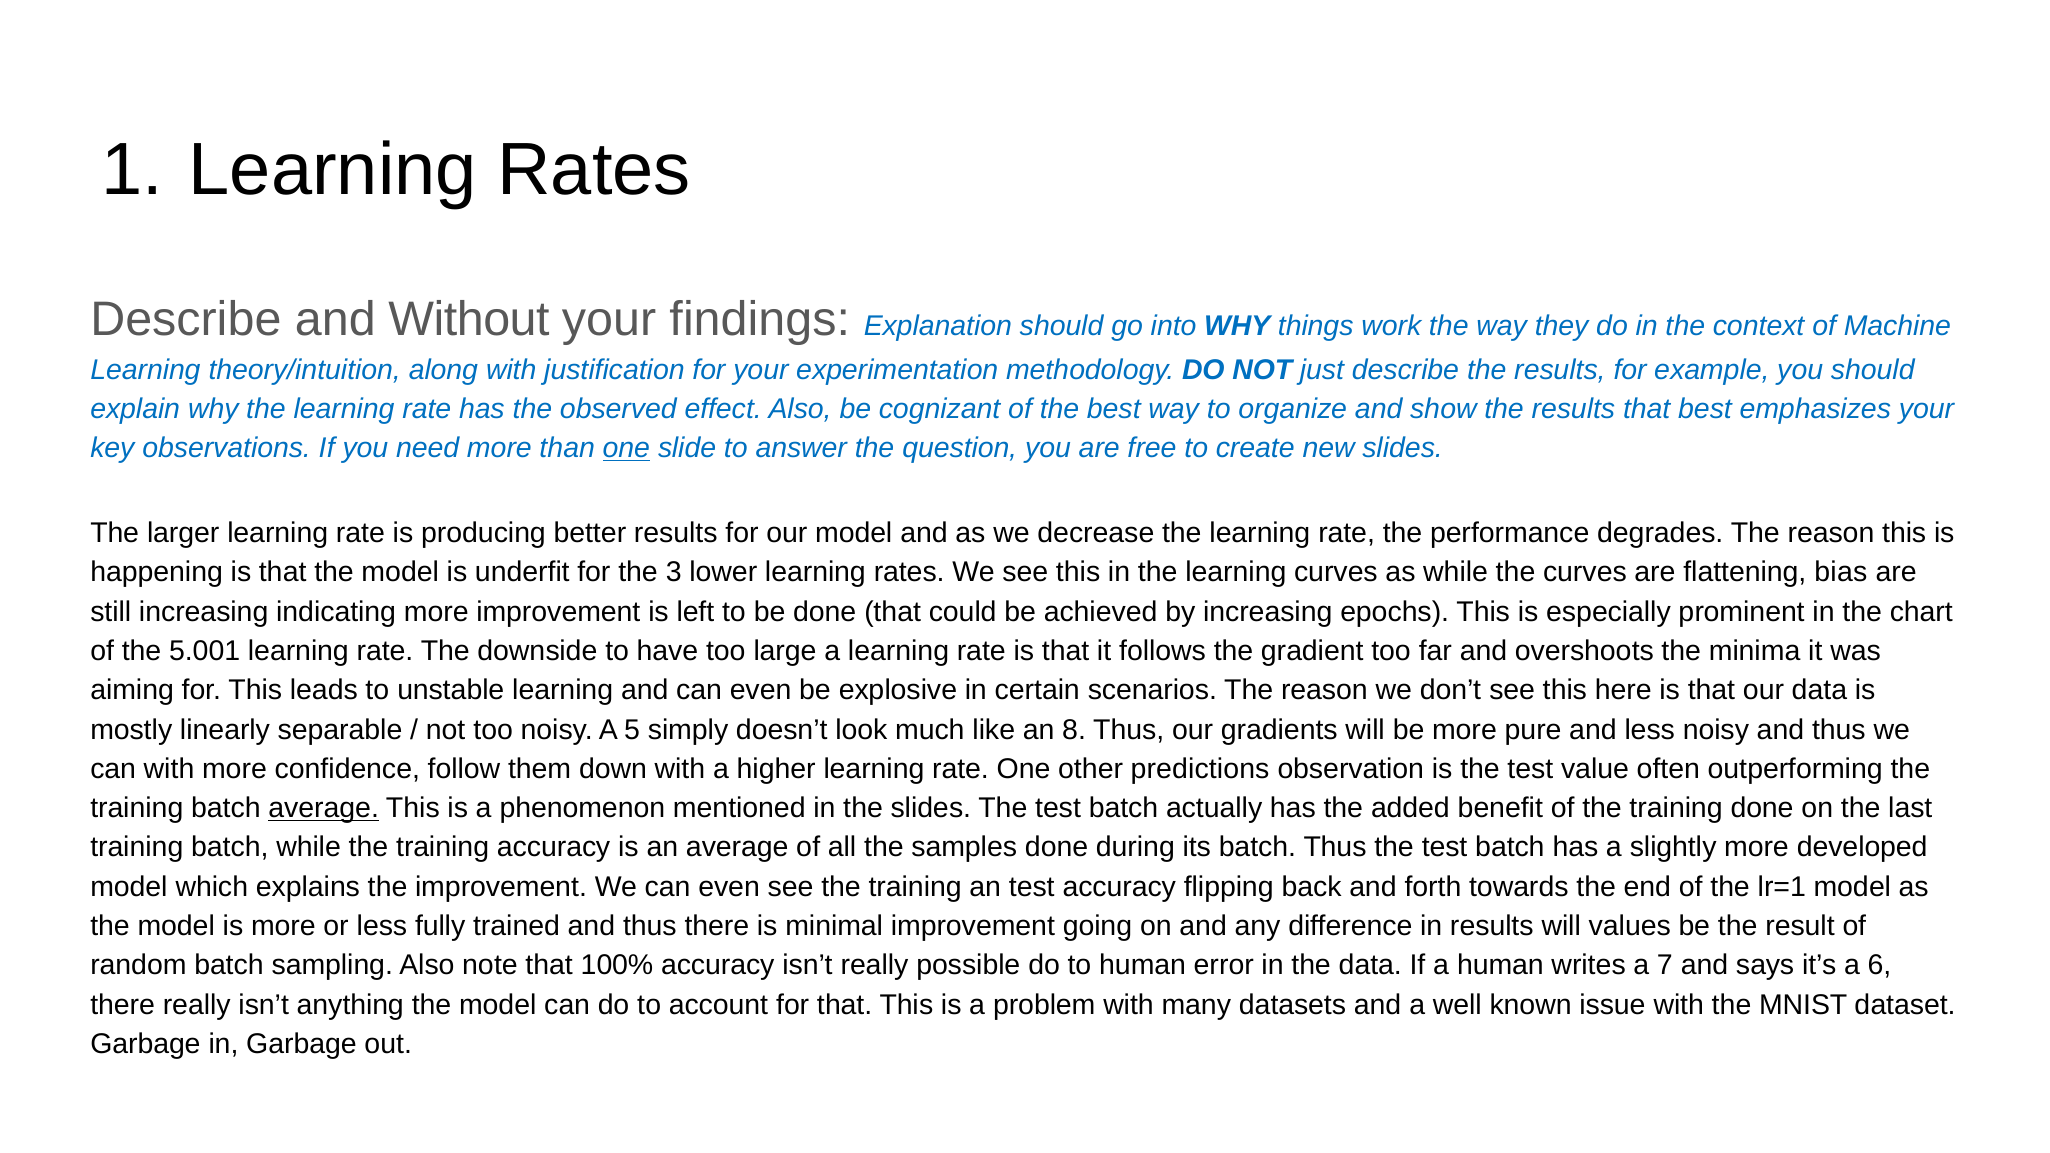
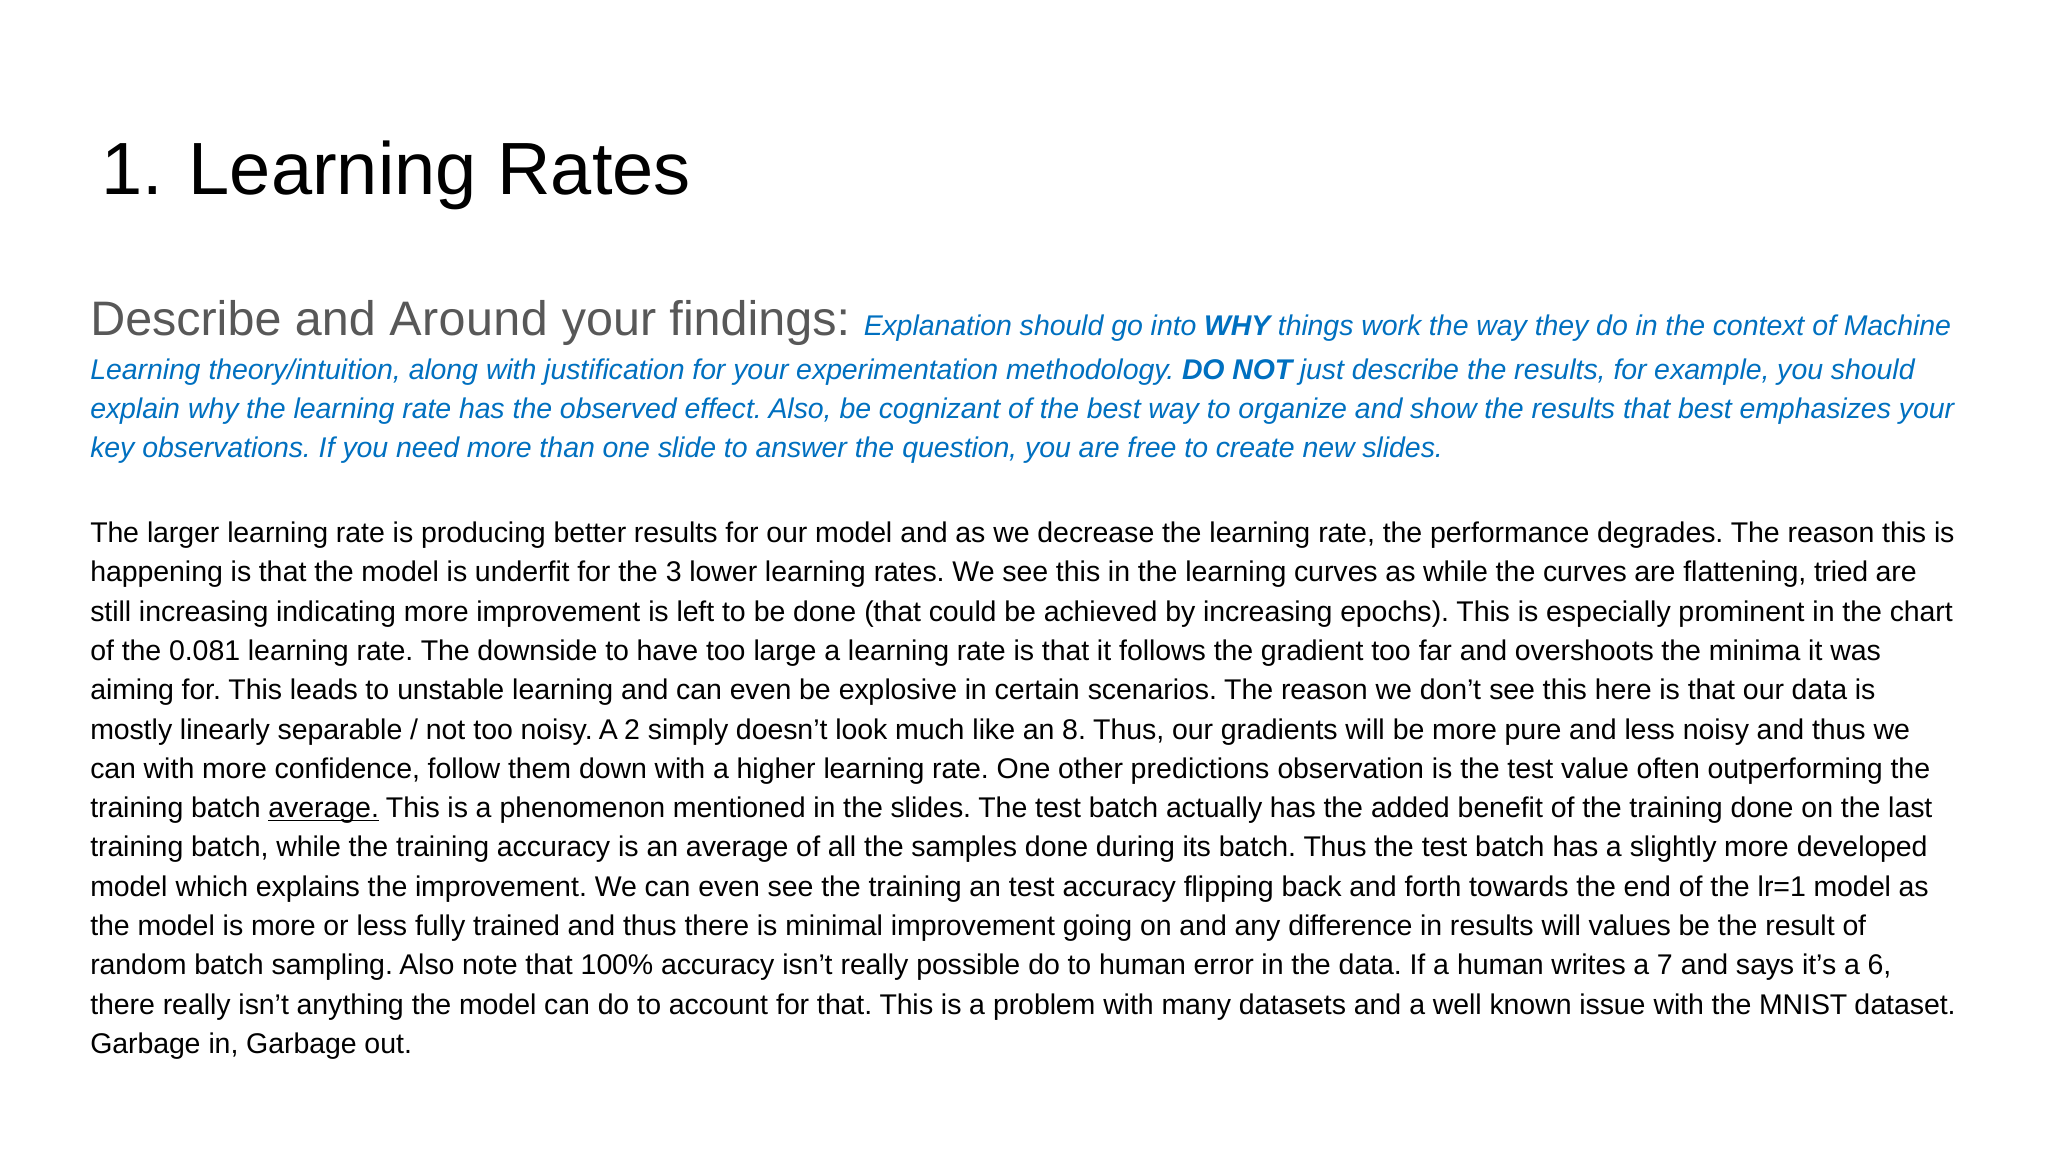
Without: Without -> Around (469, 320)
one underline: present -> none (626, 448)
bias: bias -> tried (1841, 573)
5.001: 5.001 -> 0.081 (205, 651)
5: 5 -> 2 (632, 730)
